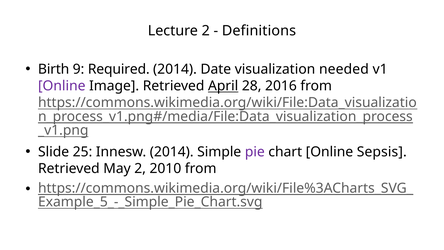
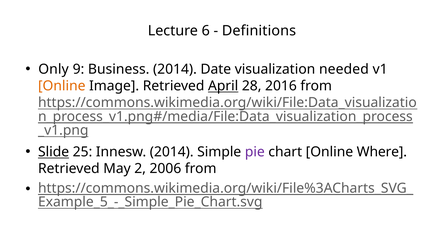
Lecture 2: 2 -> 6 (206, 31)
Birth: Birth -> Only (53, 69)
Required: Required -> Business (119, 69)
Online colour: purple -> orange (62, 86)
Slide underline: none -> present (54, 152)
Sepsis: Sepsis -> Where (382, 152)
2010: 2010 -> 2006 (165, 169)
